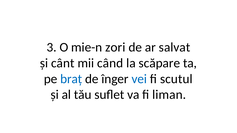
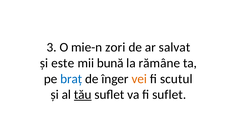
cânt: cânt -> este (63, 63)
când: când -> bună (110, 63)
scăpare: scăpare -> rămâne (159, 63)
vei colour: blue -> orange (139, 79)
tău underline: none -> present (83, 95)
fi liman: liman -> suflet (169, 95)
